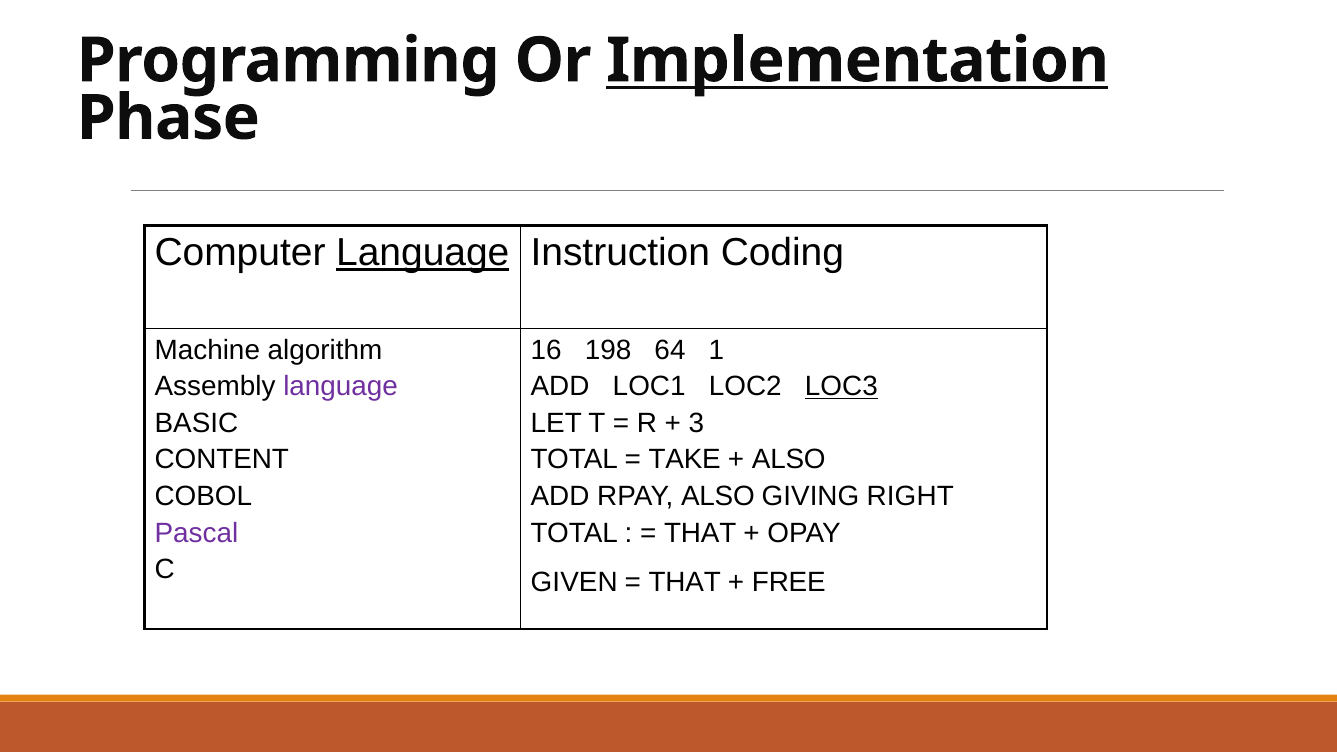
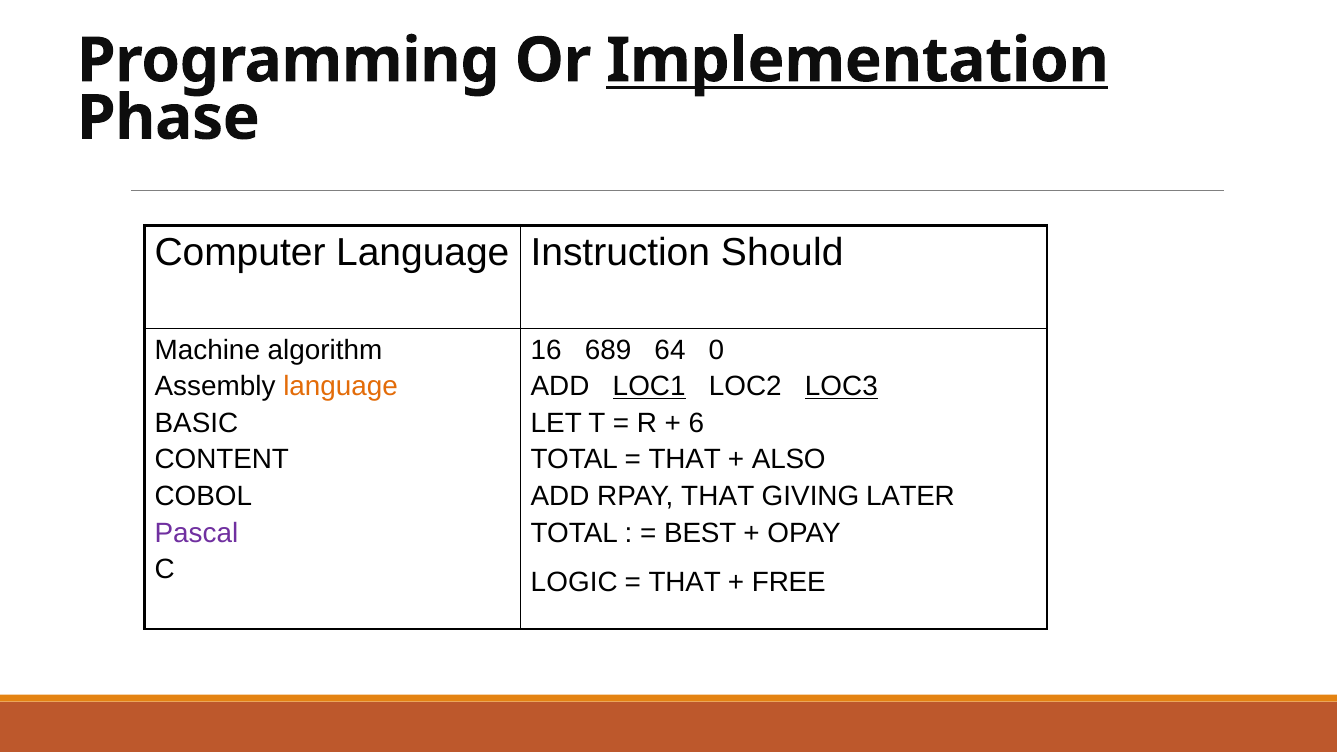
Language underline: present -> none (423, 253)
Coding: Coding -> Should (782, 253)
198: 198 -> 689 (608, 350)
1: 1 -> 0 (716, 350)
language colour: purple -> orange (341, 386)
LOC1 underline: none -> present (649, 386)
3: 3 -> 6 (696, 423)
TAKE: TAKE -> THAT (685, 460)
RPAY ALSO: ALSO -> THAT (718, 496)
RIGHT: RIGHT -> LATER (910, 496)
THAT: THAT -> BEST (700, 533)
GIVEN: GIVEN -> LOGIC (574, 582)
